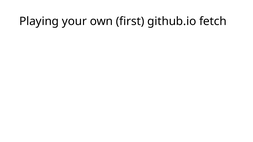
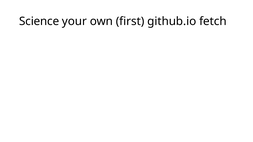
Playing: Playing -> Science (39, 21)
